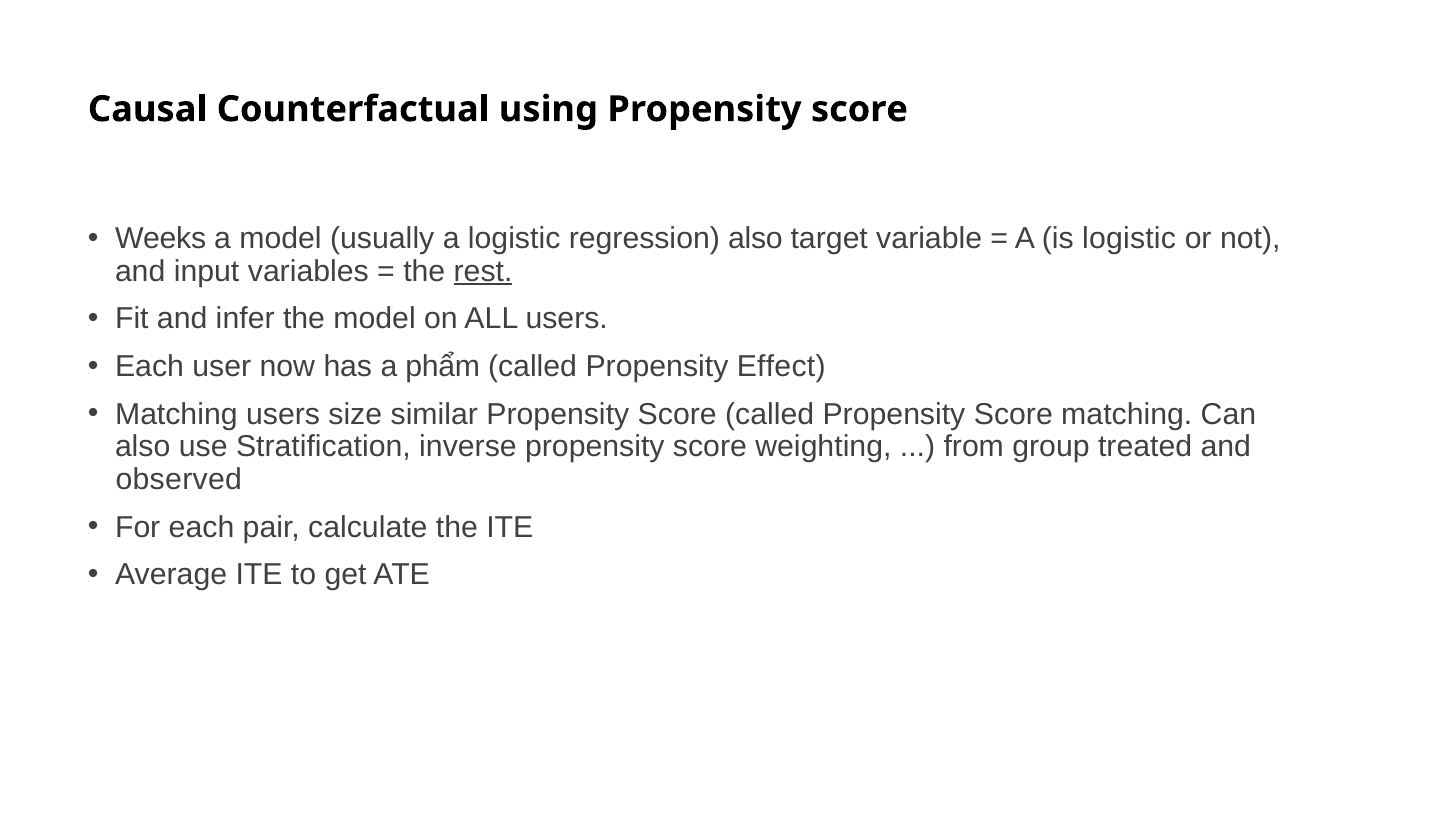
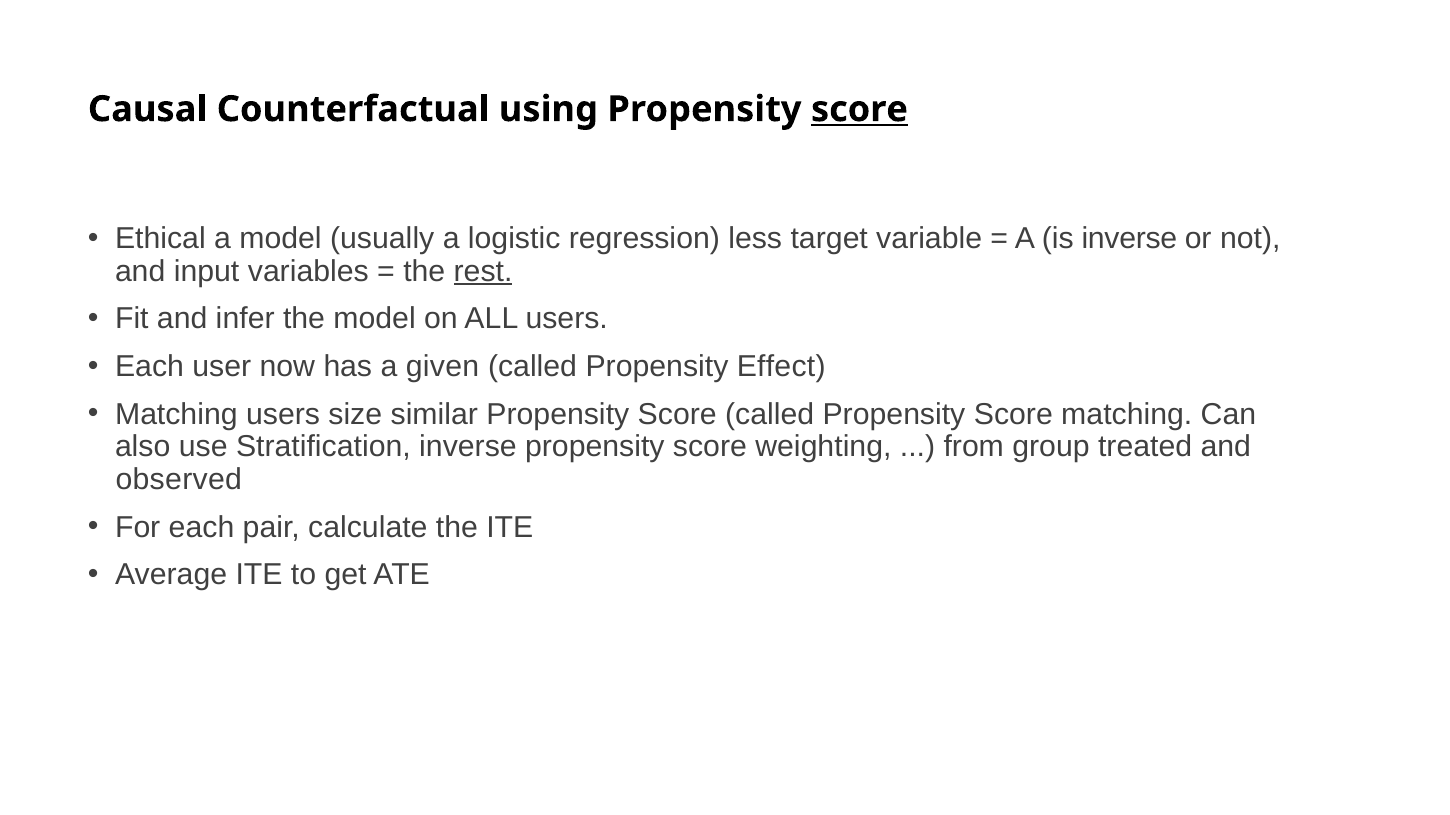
score underline: none -> present (859, 109)
Weeks: Weeks -> Ethical (160, 239)
regression also: also -> less (755, 239)
is logistic: logistic -> inverse (1129, 239)
phẩm: phẩm -> given (443, 367)
